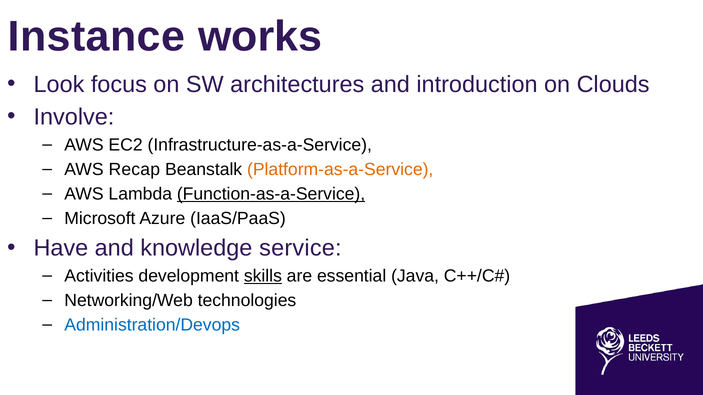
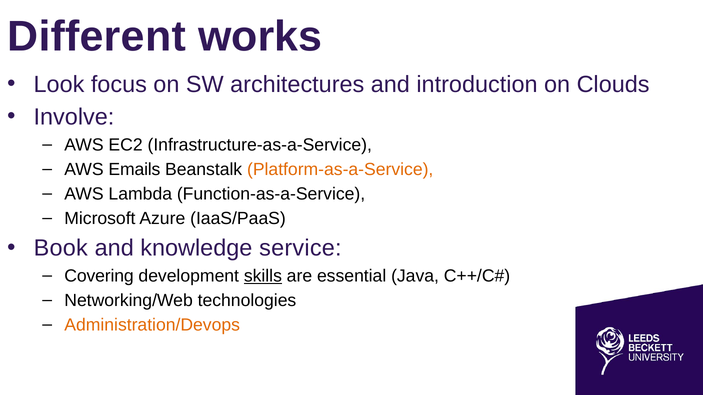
Instance: Instance -> Different (97, 37)
Recap: Recap -> Emails (134, 170)
Function-as-a-Service underline: present -> none (271, 194)
Have: Have -> Book (61, 248)
Activities: Activities -> Covering (99, 276)
Administration/Devops colour: blue -> orange (152, 325)
